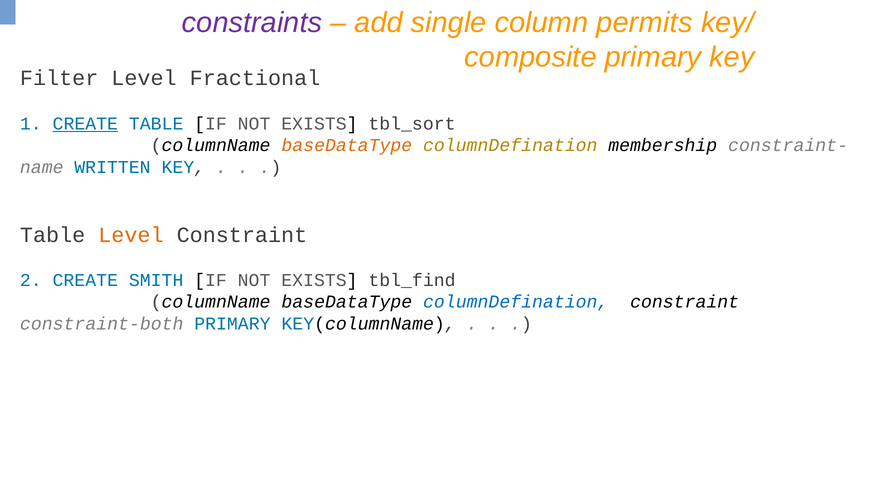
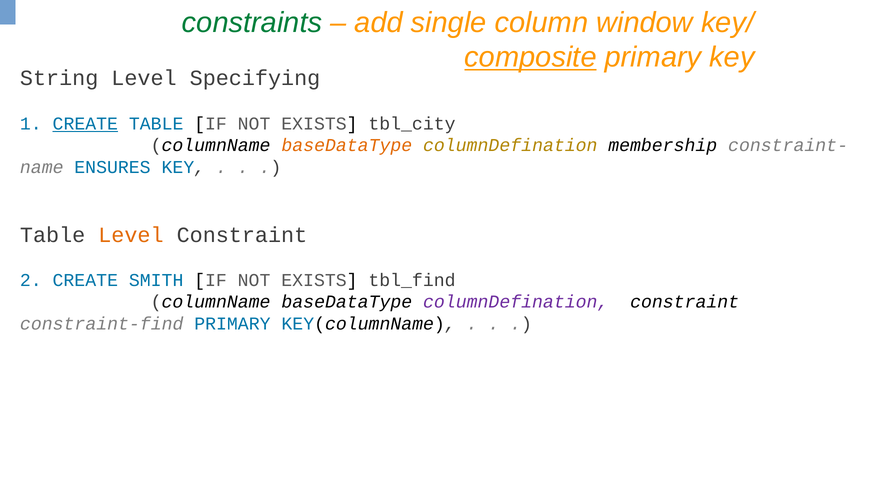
constraints colour: purple -> green (252, 23)
permits: permits -> window (645, 23)
composite underline: none -> present (531, 57)
Filter: Filter -> String (59, 78)
Fractional: Fractional -> Specifying (255, 78)
tbl_sort: tbl_sort -> tbl_city (412, 124)
WRITTEN: WRITTEN -> ENSURES (112, 167)
columnDefination colour: blue -> purple (516, 302)
constraint-both: constraint-both -> constraint-find (102, 324)
